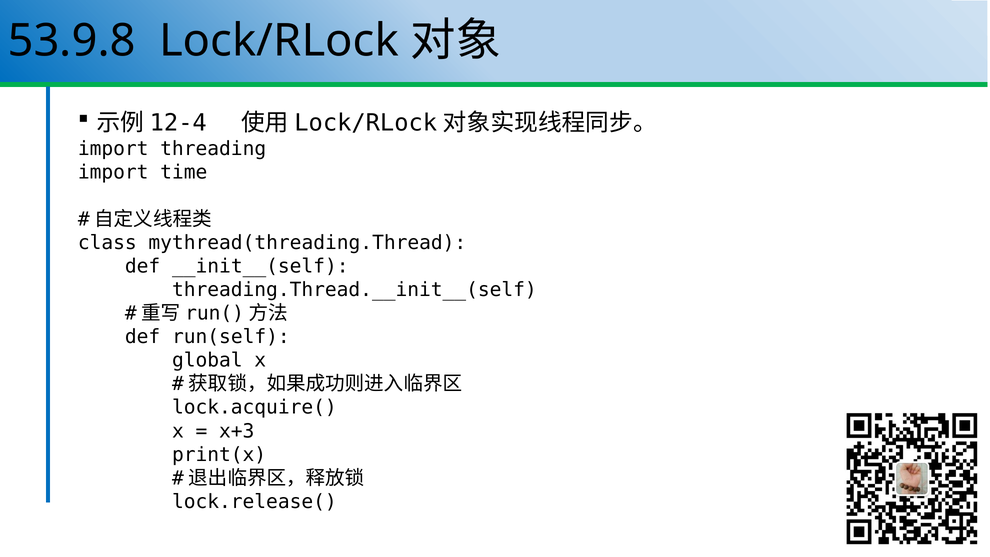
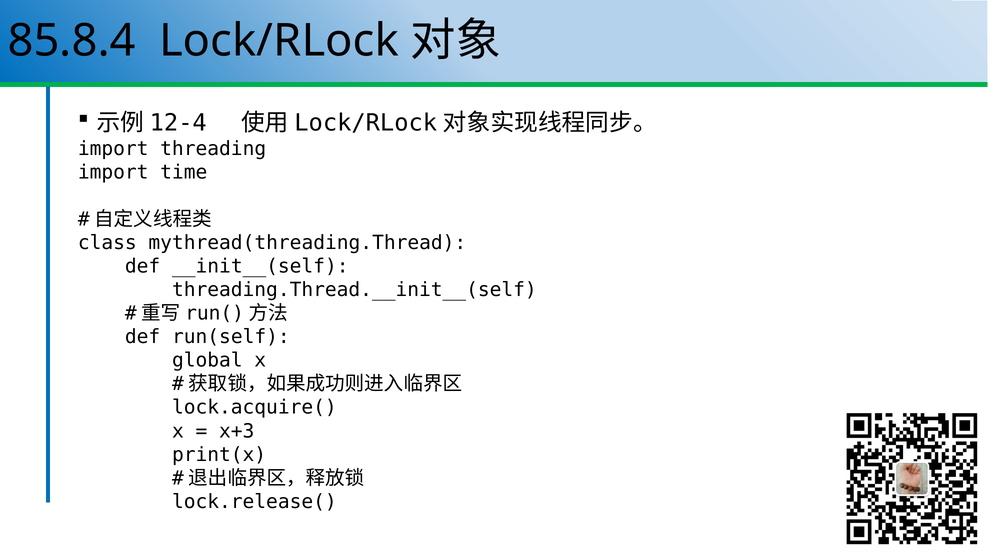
53.9.8: 53.9.8 -> 85.8.4 (72, 41)
